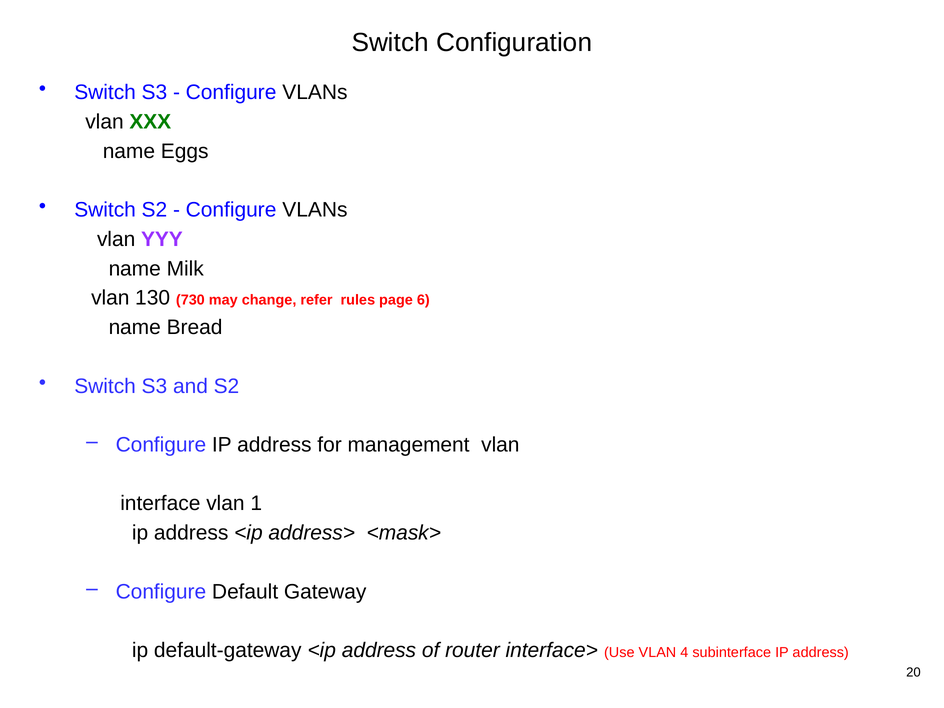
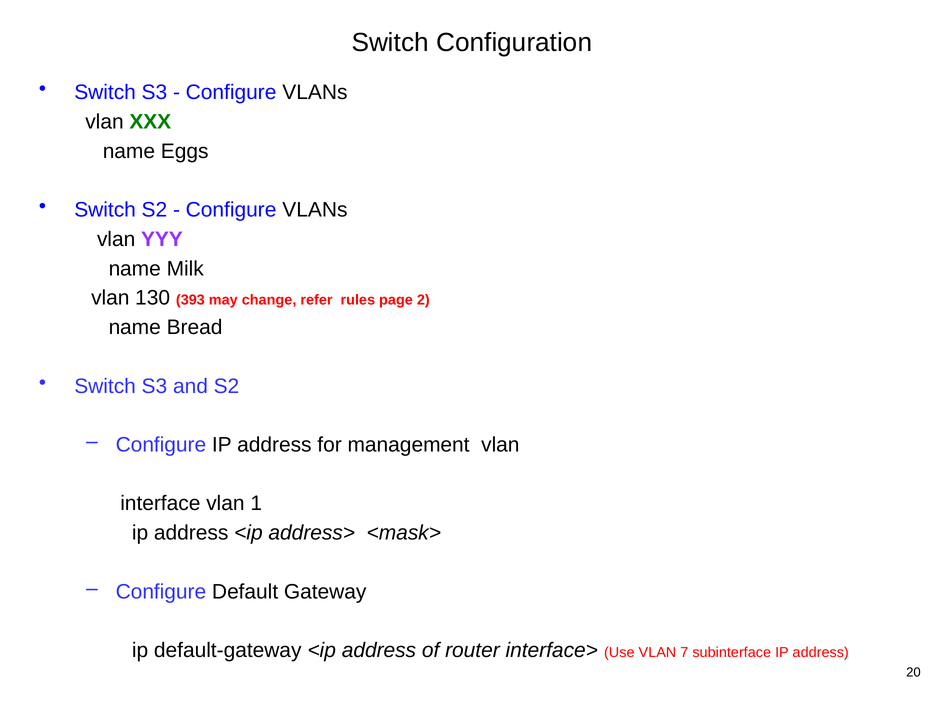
730: 730 -> 393 (190, 300)
6: 6 -> 2 (423, 300)
4: 4 -> 7 (684, 653)
